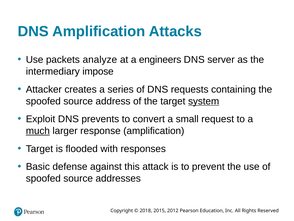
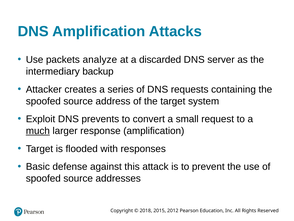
engineers: engineers -> discarded (160, 60)
impose: impose -> backup (98, 71)
system underline: present -> none (204, 101)
